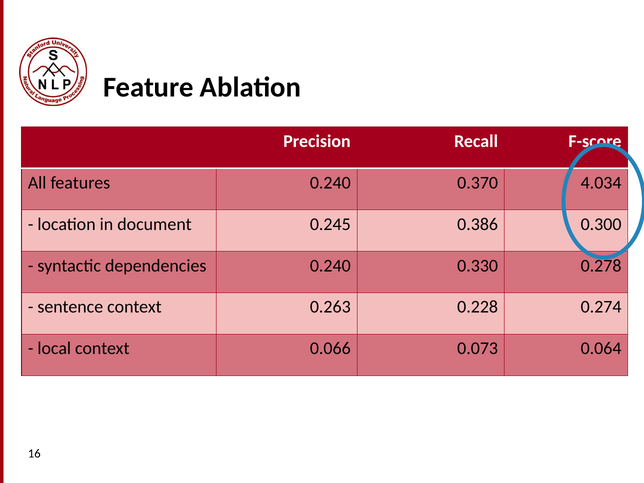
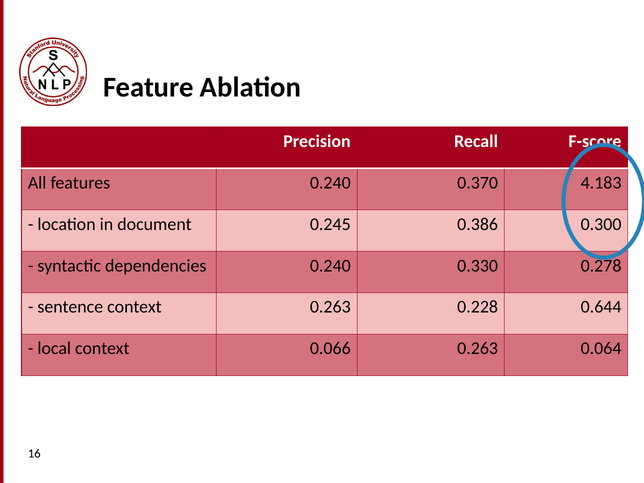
4.034: 4.034 -> 4.183 (601, 183)
0.274: 0.274 -> 0.644 (601, 307)
0.066 0.073: 0.073 -> 0.263 (478, 349)
